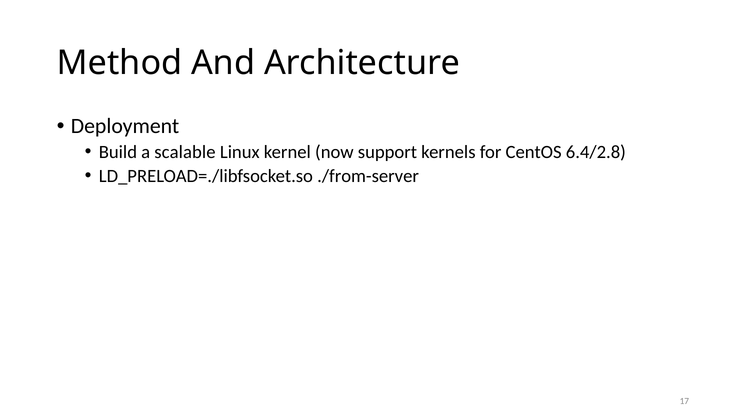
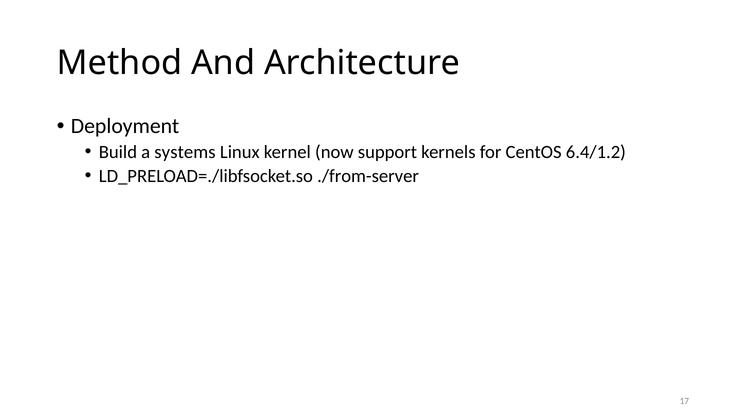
scalable: scalable -> systems (185, 152)
6.4/2.8: 6.4/2.8 -> 6.4/1.2 (596, 152)
